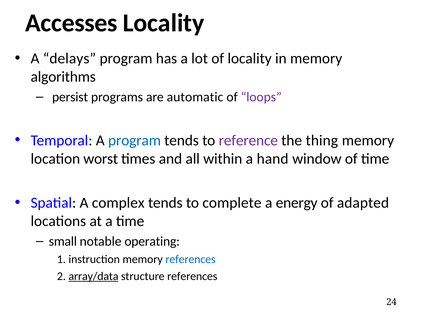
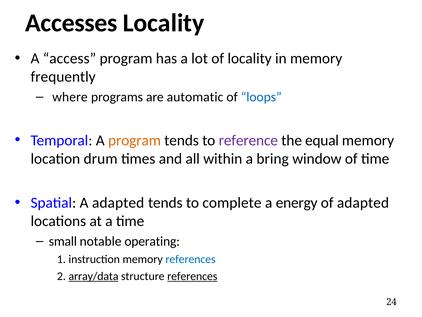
delays: delays -> access (69, 58)
algorithms: algorithms -> frequently (63, 77)
persist: persist -> where (70, 97)
loops colour: purple -> blue (261, 97)
program colour: blue -> orange (135, 140)
thing: thing -> equal (322, 140)
worst: worst -> drum (101, 158)
hand: hand -> bring (273, 158)
A complex: complex -> adapted (118, 202)
references underline: none -> present (192, 276)
